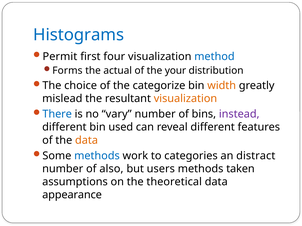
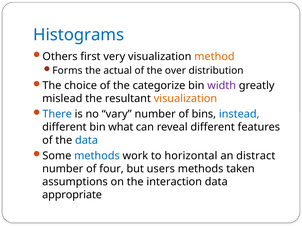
Permit: Permit -> Others (60, 57)
four: four -> very (114, 57)
method colour: blue -> orange (214, 57)
your: your -> over (175, 71)
width colour: orange -> purple (222, 86)
instead colour: purple -> blue (239, 114)
used: used -> what (121, 127)
data colour: orange -> blue (86, 141)
categories: categories -> horizontal (191, 156)
also: also -> four (111, 169)
theoretical: theoretical -> interaction (174, 182)
appearance: appearance -> appropriate (72, 195)
